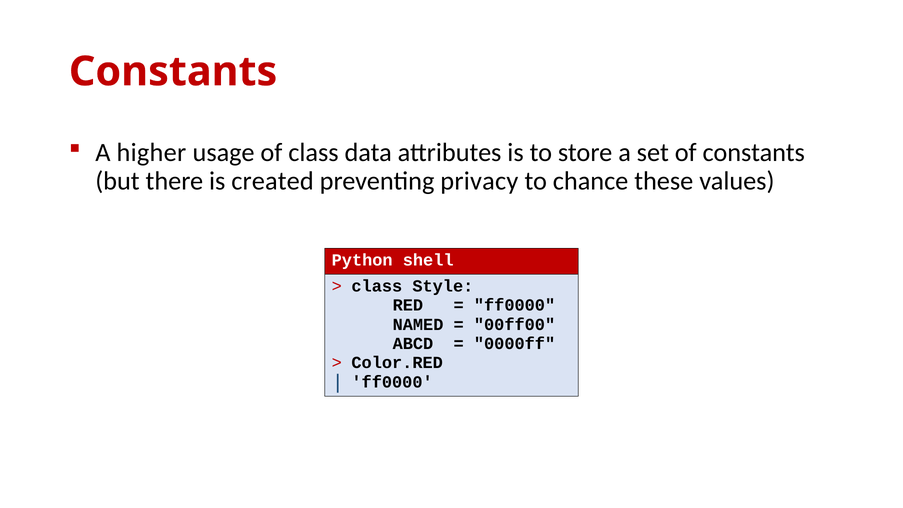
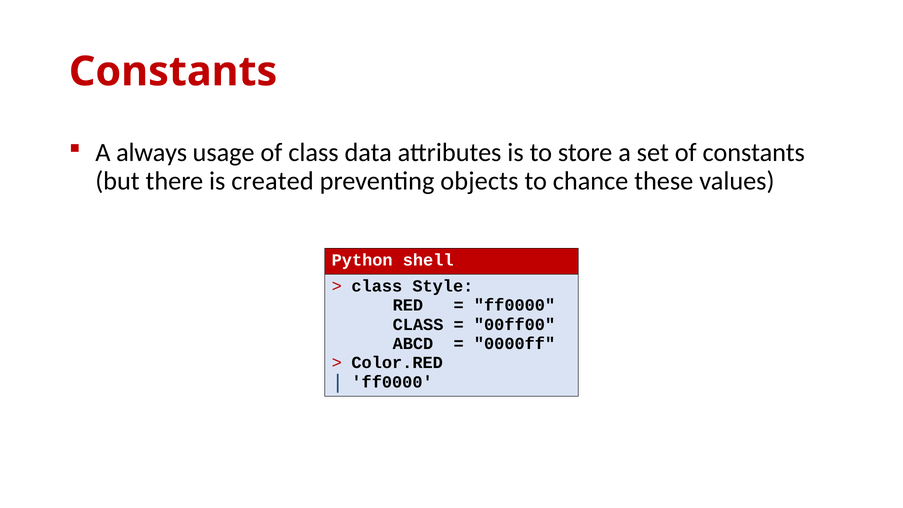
higher: higher -> always (152, 153)
privacy: privacy -> objects (479, 181)
NAMED: NAMED -> CLASS (418, 324)
